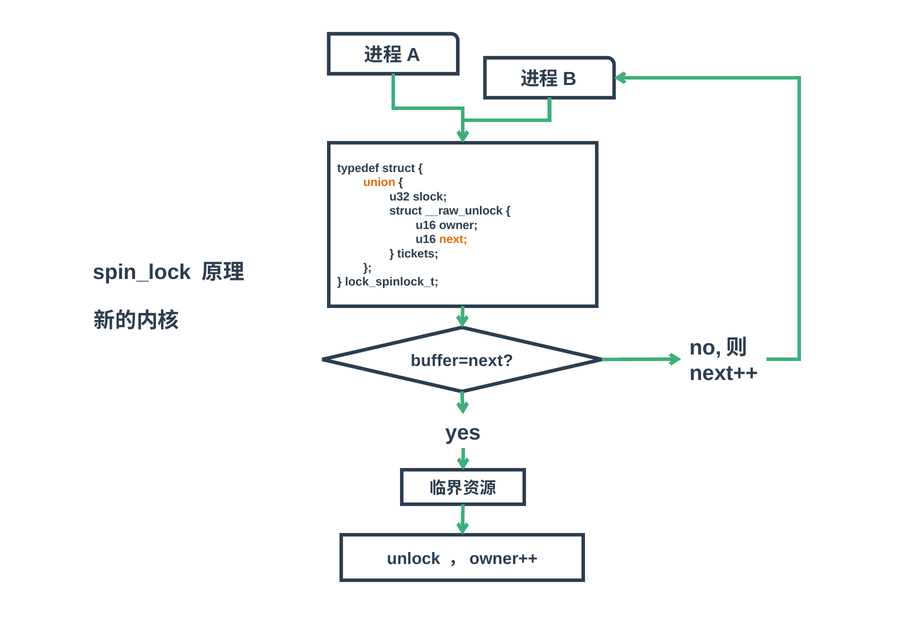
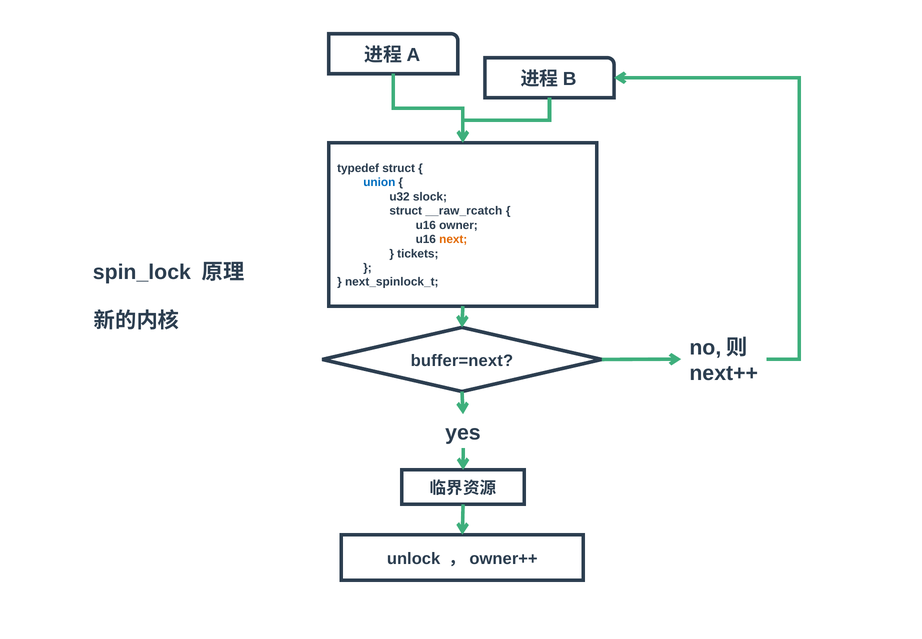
union colour: orange -> blue (379, 182)
__raw_unlock: __raw_unlock -> __raw_rcatch (464, 211)
lock_spinlock_t: lock_spinlock_t -> next_spinlock_t (392, 282)
